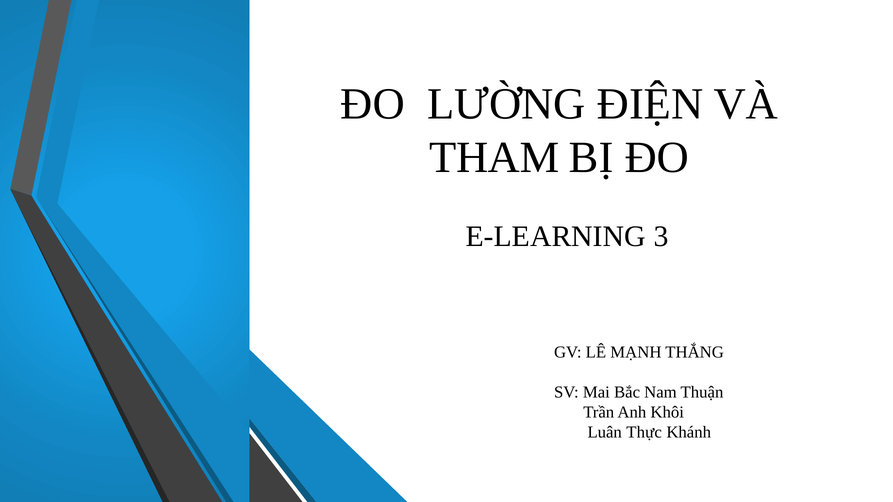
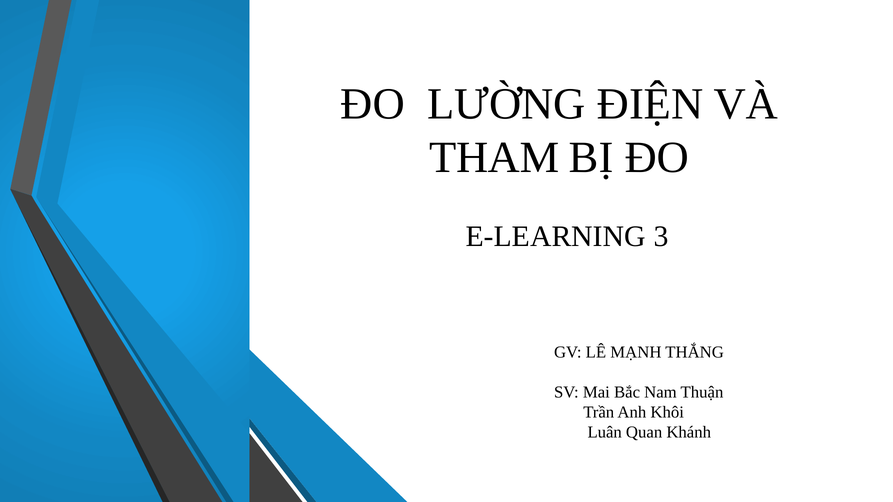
Thực: Thực -> Quan (644, 433)
